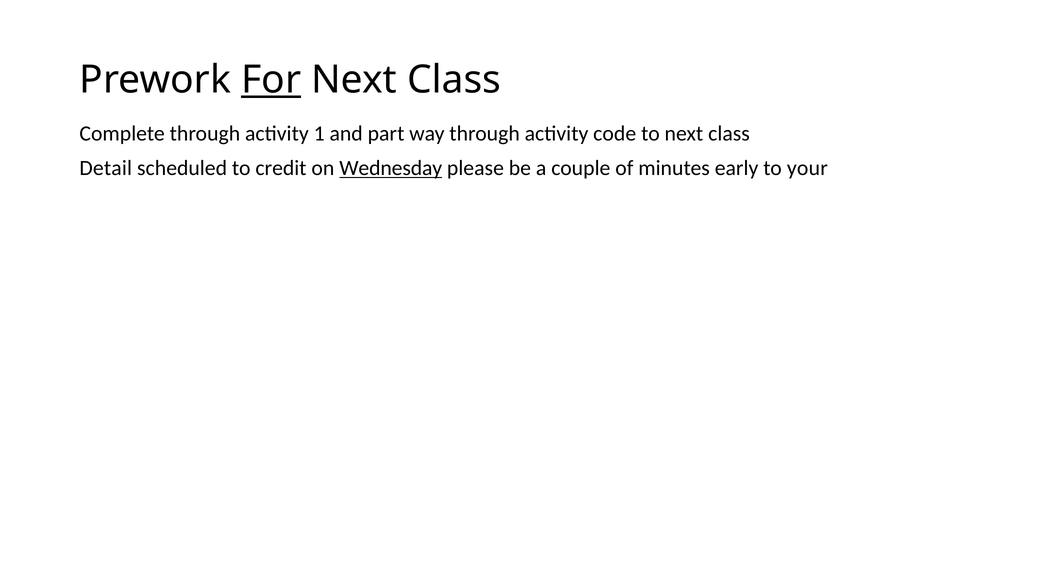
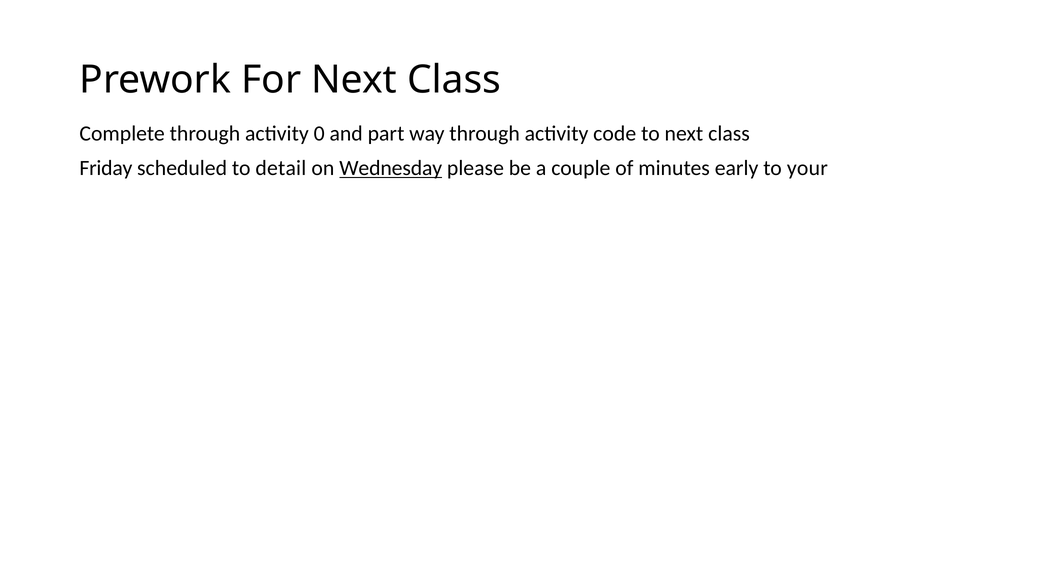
For underline: present -> none (271, 80)
1: 1 -> 0 (319, 134)
Detail: Detail -> Friday (106, 168)
credit: credit -> detail (281, 168)
